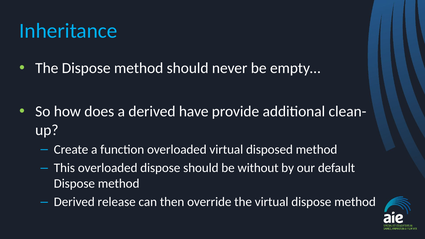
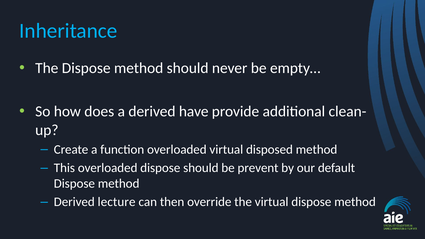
without: without -> prevent (258, 168)
release: release -> lecture (117, 202)
